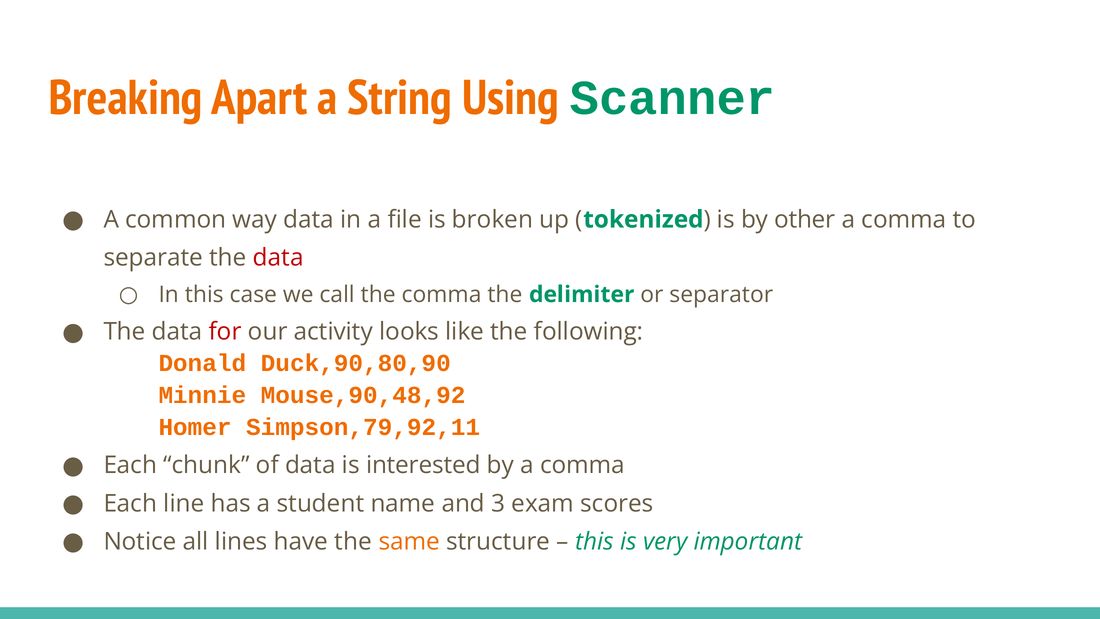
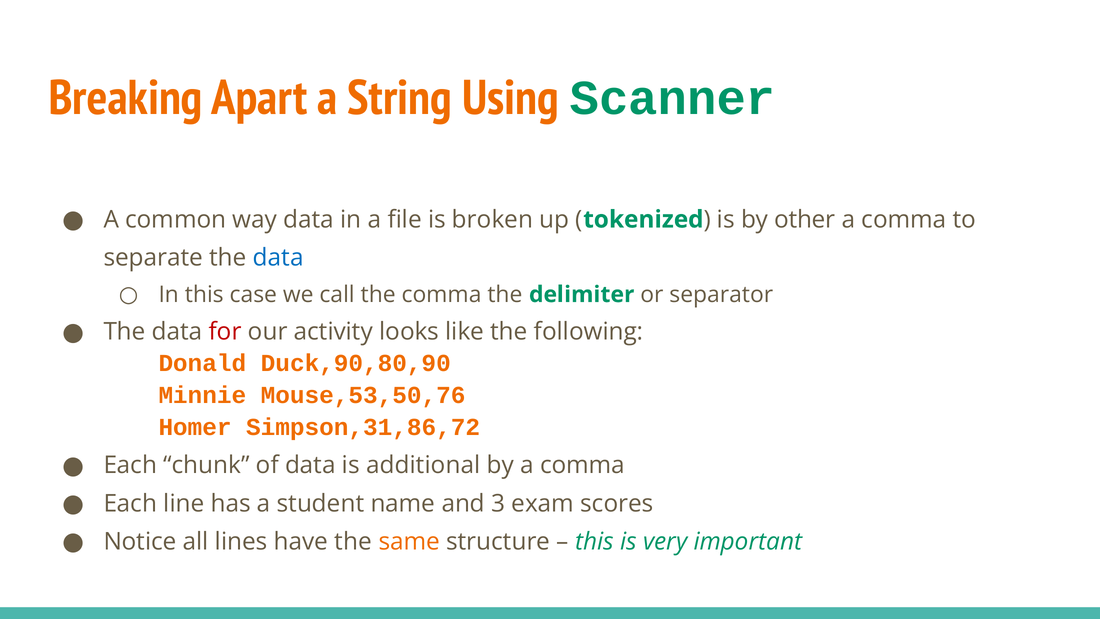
data colour: red -> blue (278, 258)
Mouse,90,48,92: Mouse,90,48,92 -> Mouse,53,50,76 (363, 395)
Simpson,79,92,11: Simpson,79,92,11 -> Simpson,31,86,72 (363, 427)
interested: interested -> additional (423, 465)
